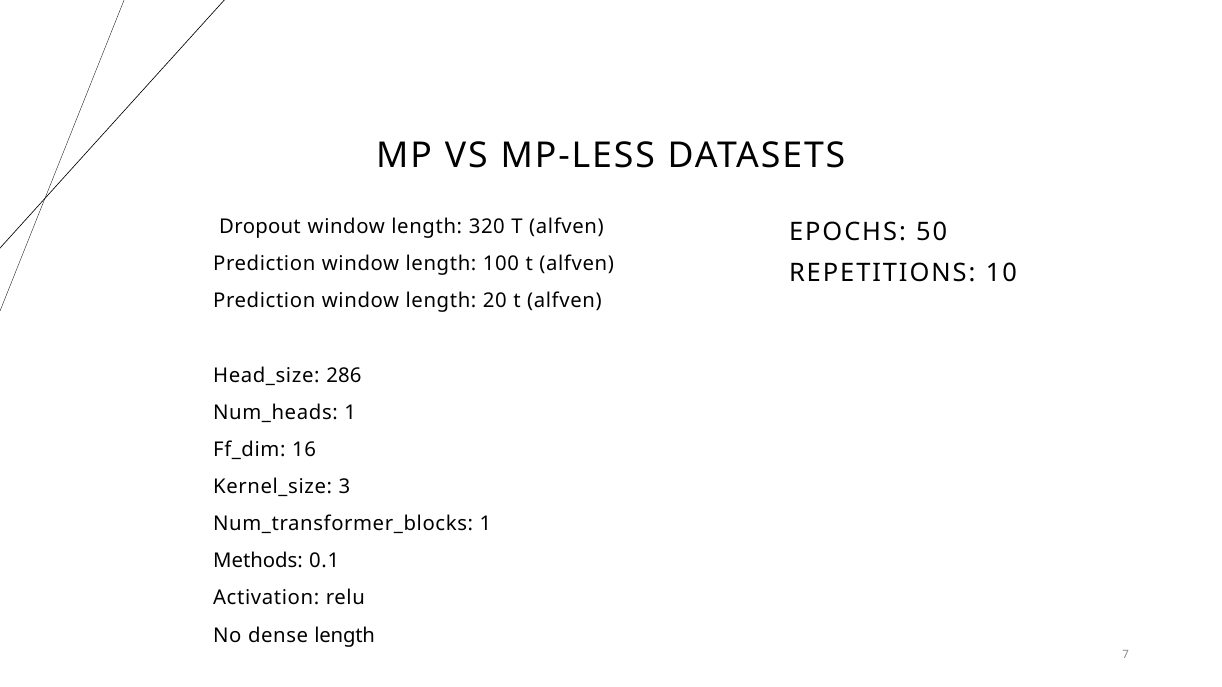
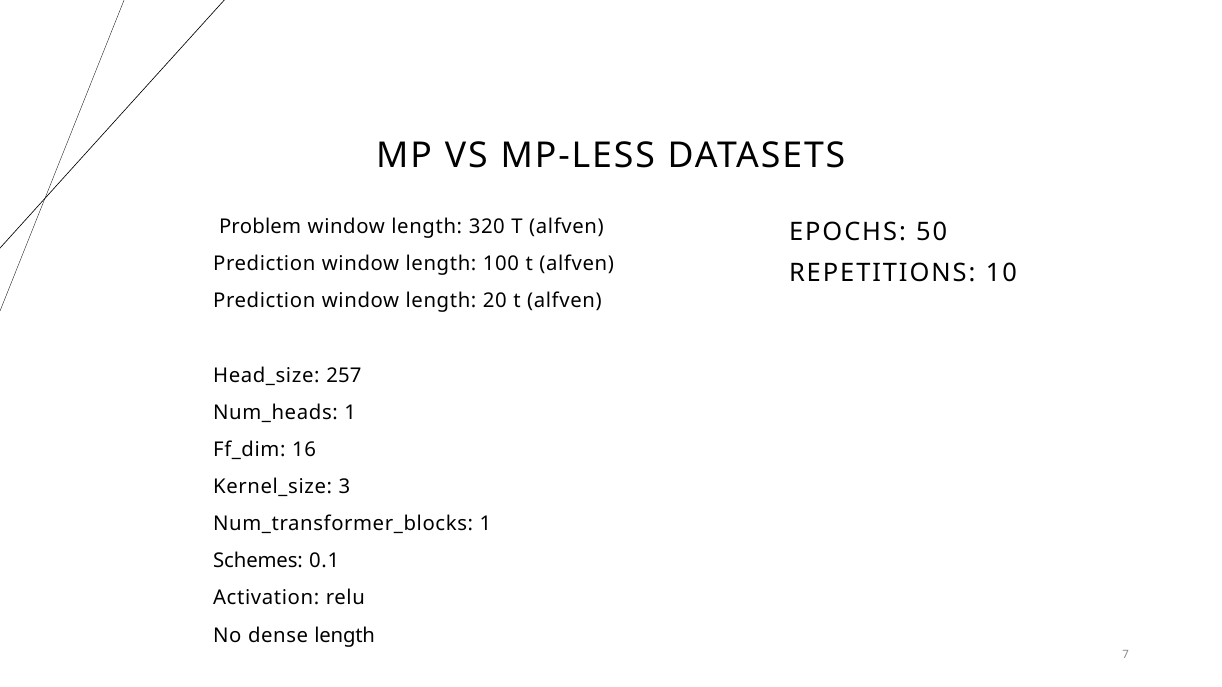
Dropout: Dropout -> Problem (260, 227)
286: 286 -> 257 (344, 376)
Methods: Methods -> Schemes (258, 561)
